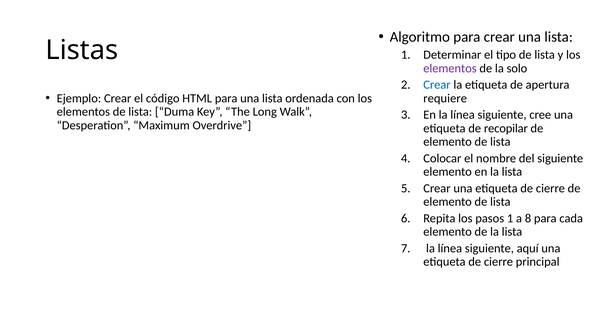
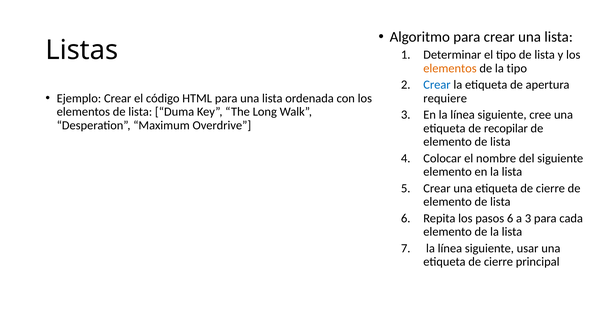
elementos colour: purple -> orange (450, 68)
la solo: solo -> tipo (517, 68)
pasos 1: 1 -> 6 (510, 218)
a 8: 8 -> 3 (528, 218)
aquí: aquí -> usar (528, 248)
